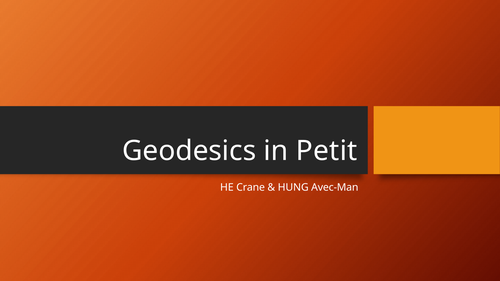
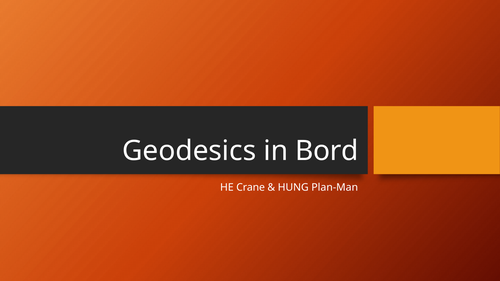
Petit: Petit -> Bord (327, 151)
Avec-Man: Avec-Man -> Plan-Man (335, 188)
